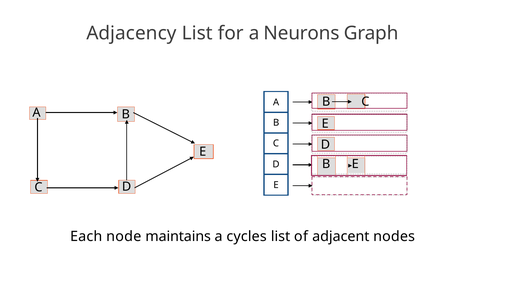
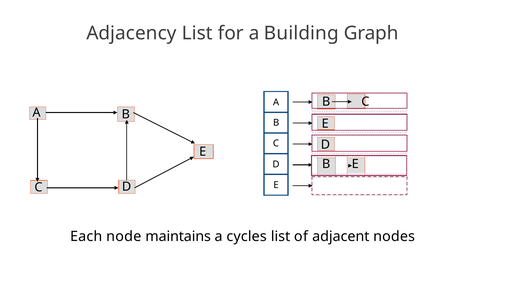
Neurons: Neurons -> Building (301, 33)
